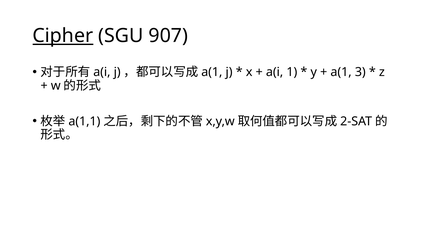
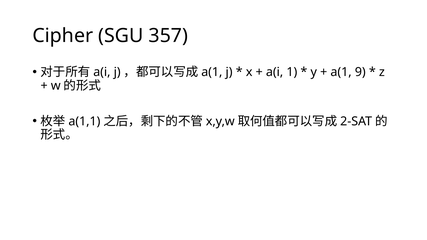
Cipher underline: present -> none (63, 36)
907: 907 -> 357 (168, 36)
3: 3 -> 9 (360, 72)
